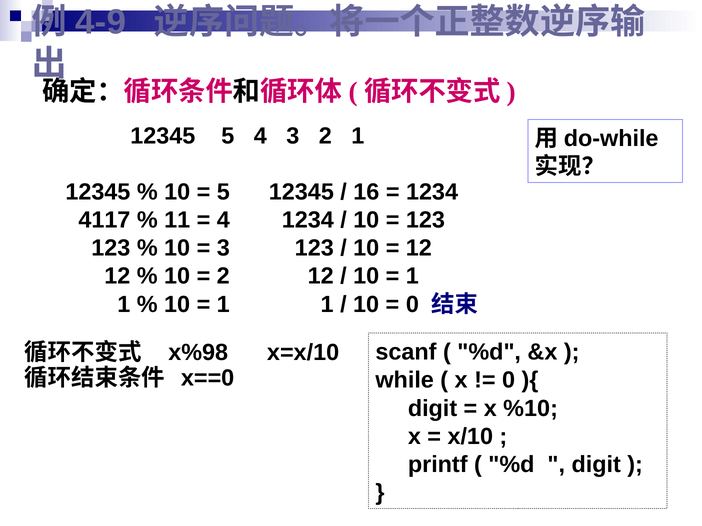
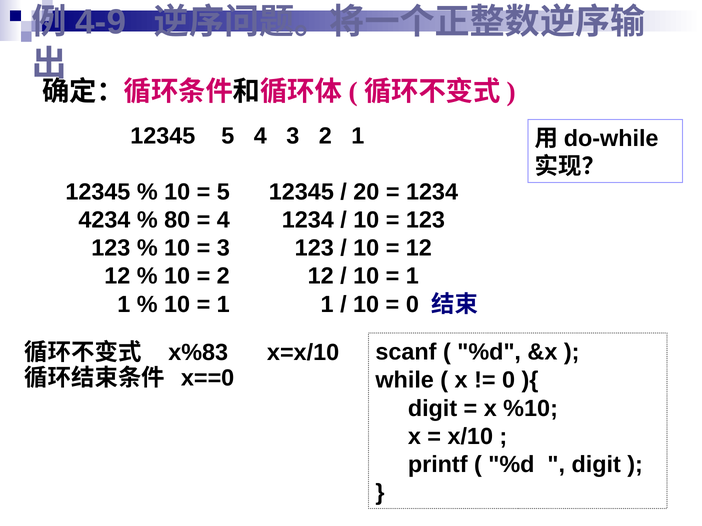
16: 16 -> 20 (366, 192)
4117: 4117 -> 4234 (104, 220)
11: 11 -> 80 (177, 220)
x%98: x%98 -> x%83 (198, 353)
